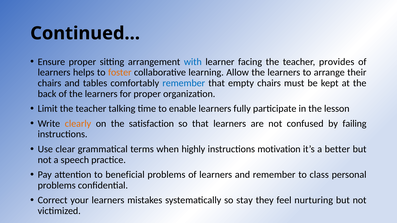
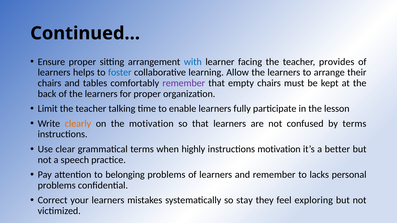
foster colour: orange -> blue (120, 73)
remember colour: blue -> purple (184, 83)
the satisfaction: satisfaction -> motivation (151, 124)
by failing: failing -> terms (354, 124)
beneficial: beneficial -> belonging (125, 175)
class: class -> lacks (319, 175)
nurturing: nurturing -> exploring (314, 200)
